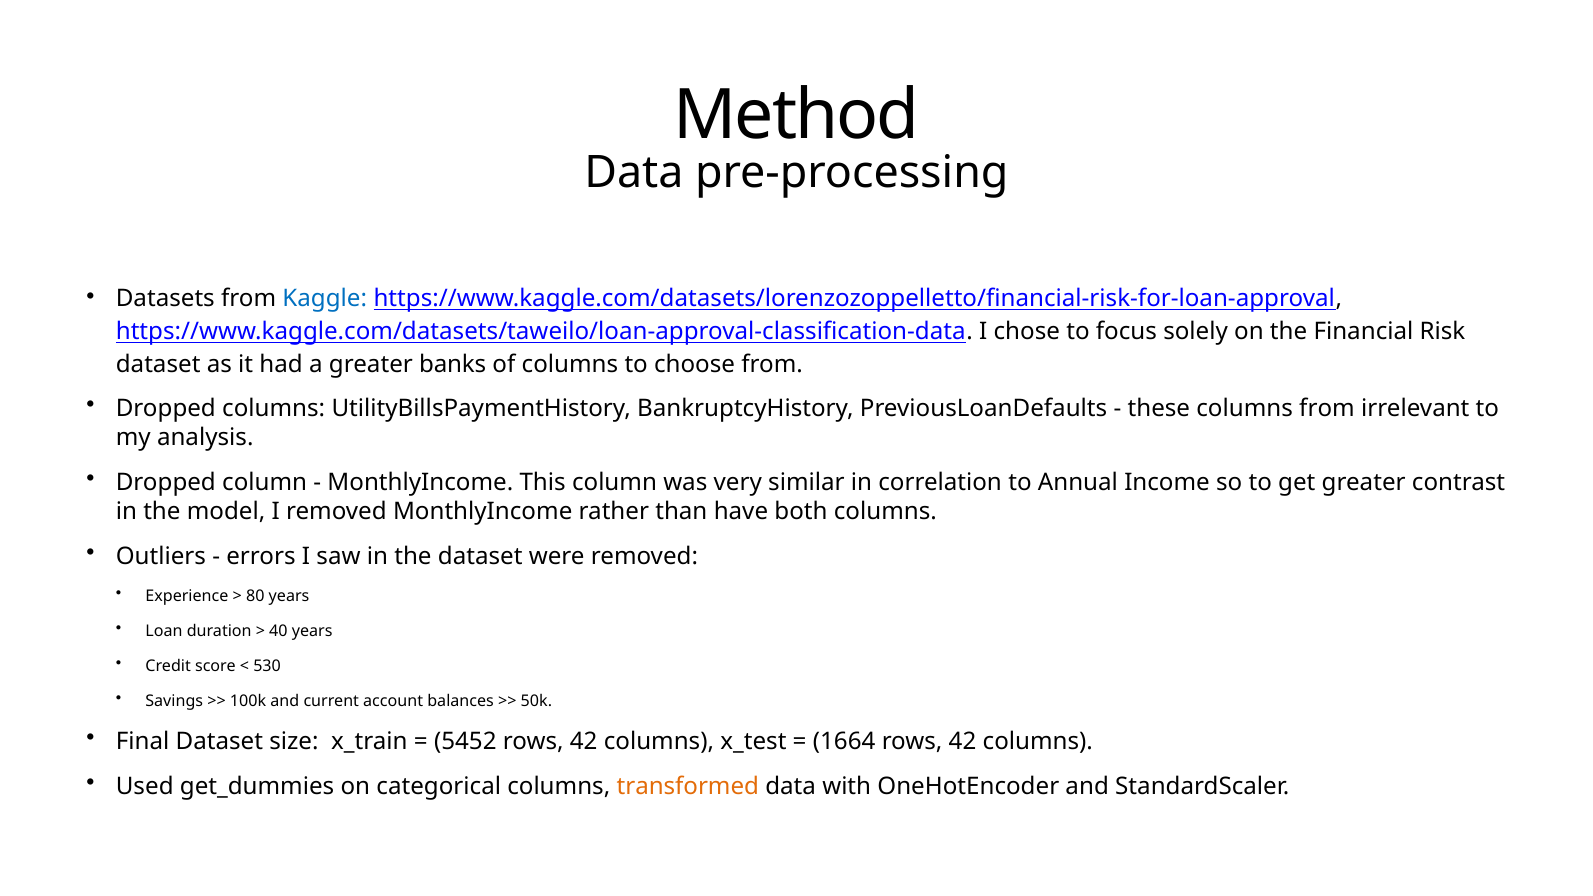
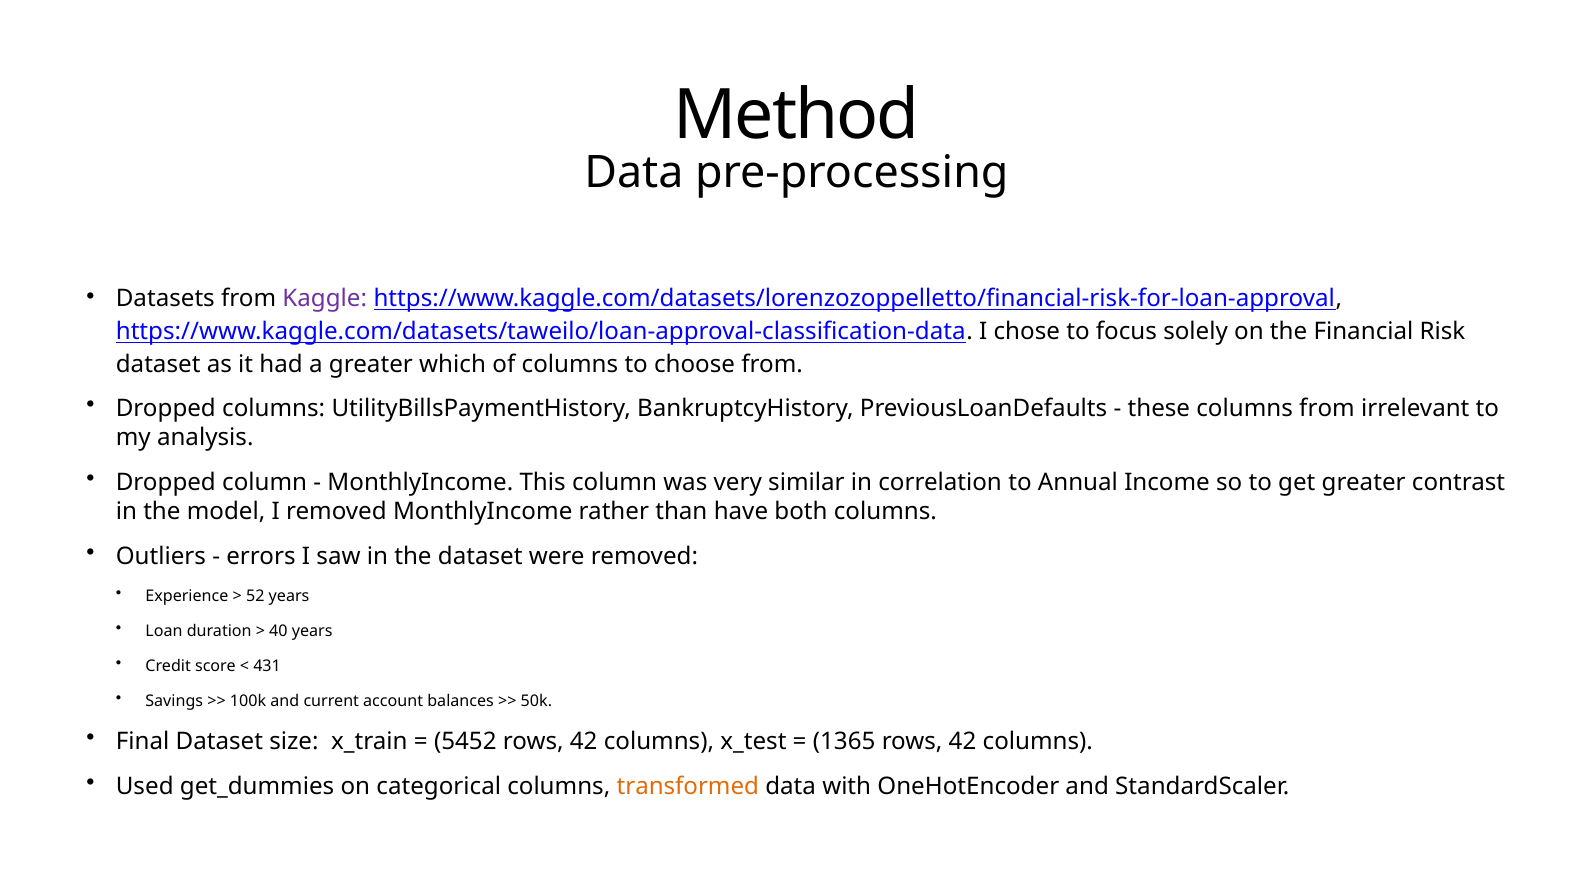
Kaggle colour: blue -> purple (325, 298)
banks: banks -> which (453, 364)
80: 80 -> 52 (255, 596)
530: 530 -> 431 (267, 666)
1664: 1664 -> 1365 (844, 742)
